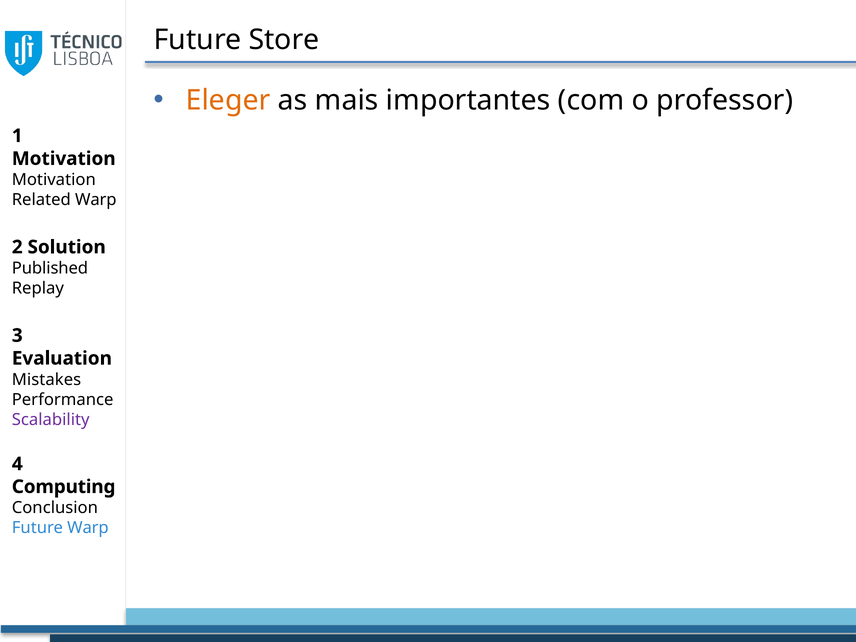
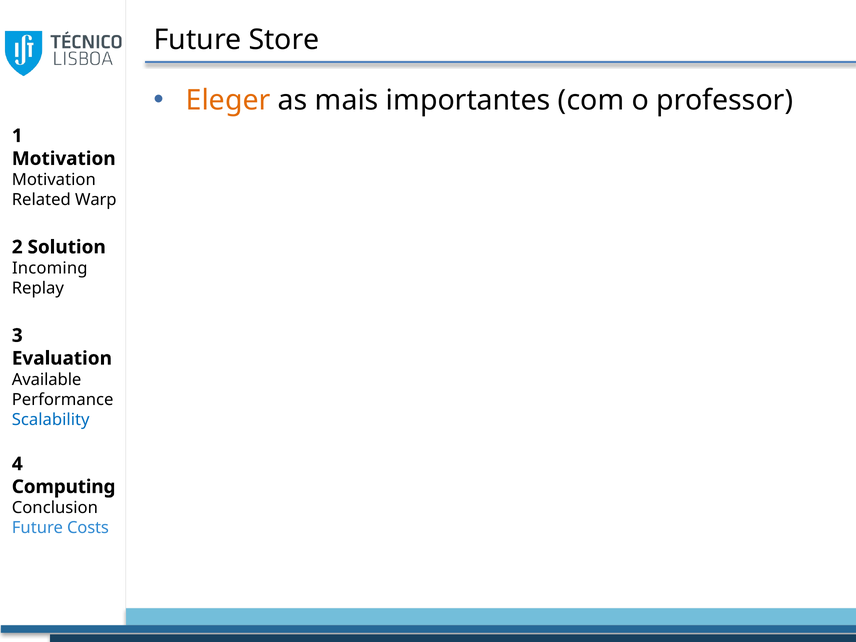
Published: Published -> Incoming (50, 268)
Mistakes: Mistakes -> Available (47, 380)
Scalability colour: purple -> blue (51, 420)
Future Warp: Warp -> Costs (88, 528)
